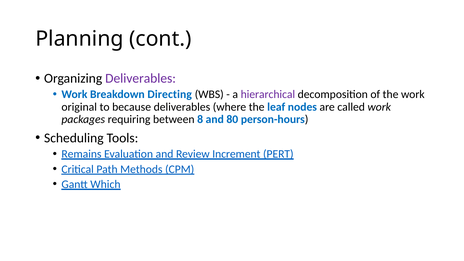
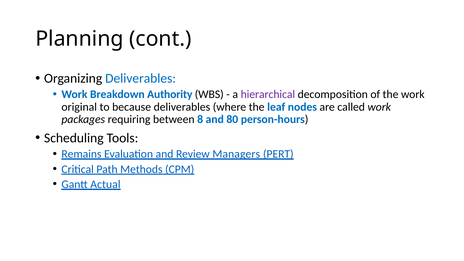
Deliverables colour: purple -> blue (141, 78)
Directing: Directing -> Authority (170, 94)
Increment: Increment -> Managers (236, 154)
Which: Which -> Actual (105, 184)
